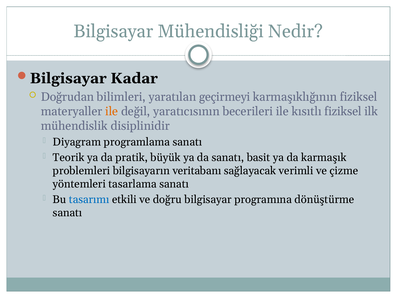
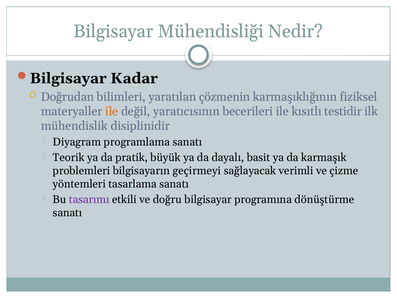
geçirmeyi: geçirmeyi -> çözmenin (225, 97)
kısıtlı fiziksel: fiziksel -> testidir (343, 111)
da sanatı: sanatı -> dayalı (228, 157)
veritabanı: veritabanı -> geçirmeyi (197, 170)
tasarımı colour: blue -> purple (89, 199)
